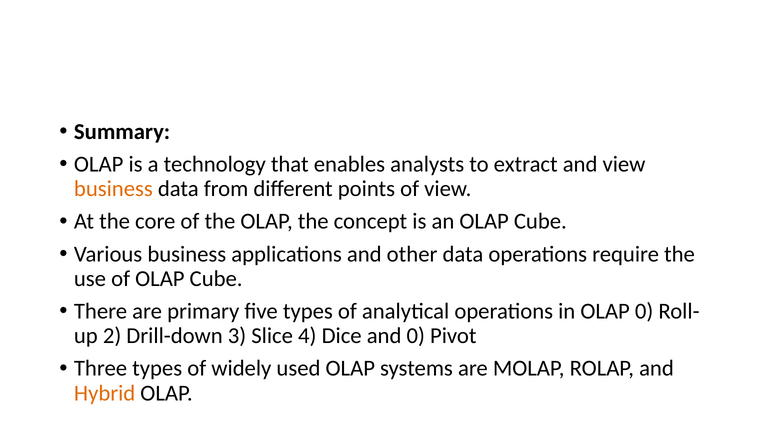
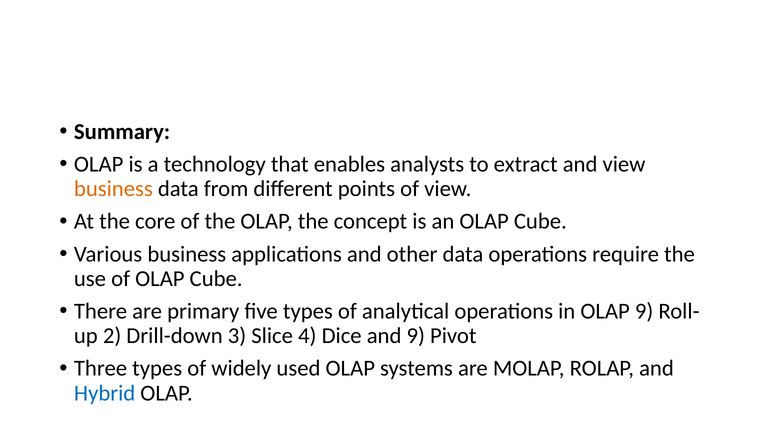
OLAP 0: 0 -> 9 (644, 311)
and 0: 0 -> 9 (416, 336)
Hybrid colour: orange -> blue (105, 393)
